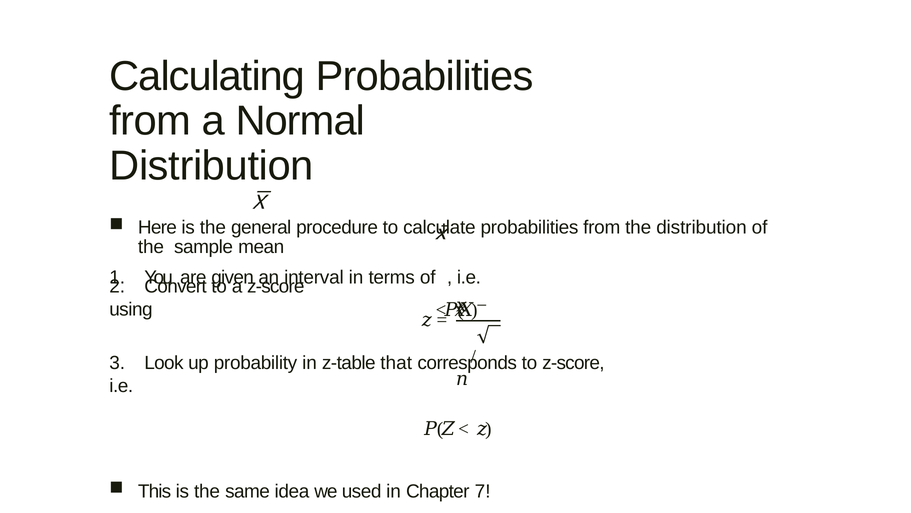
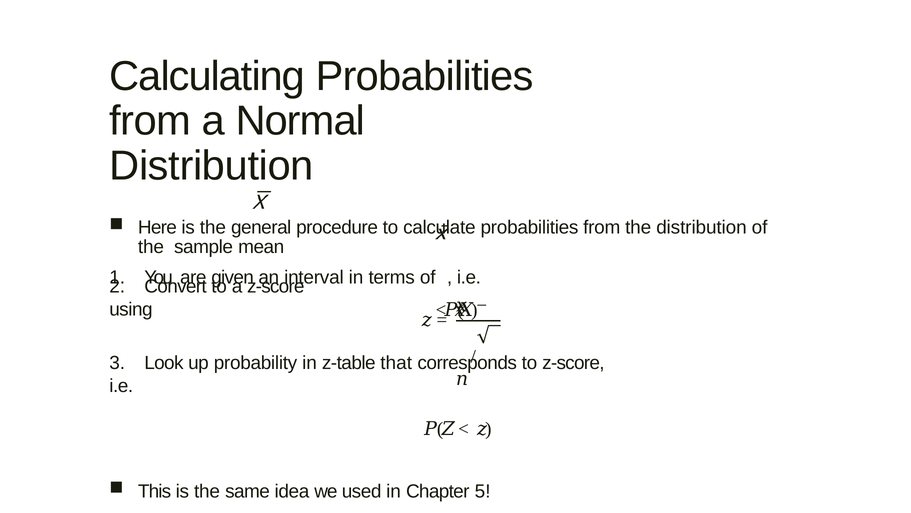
7: 7 -> 5 (483, 491)
